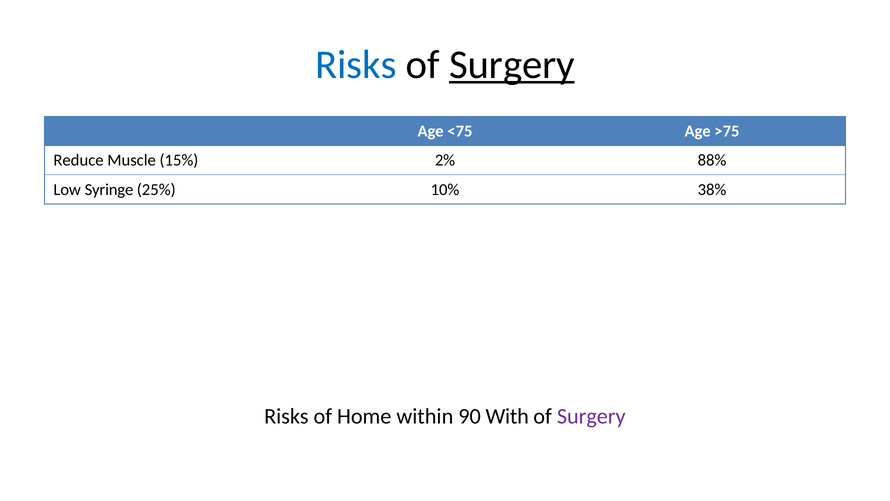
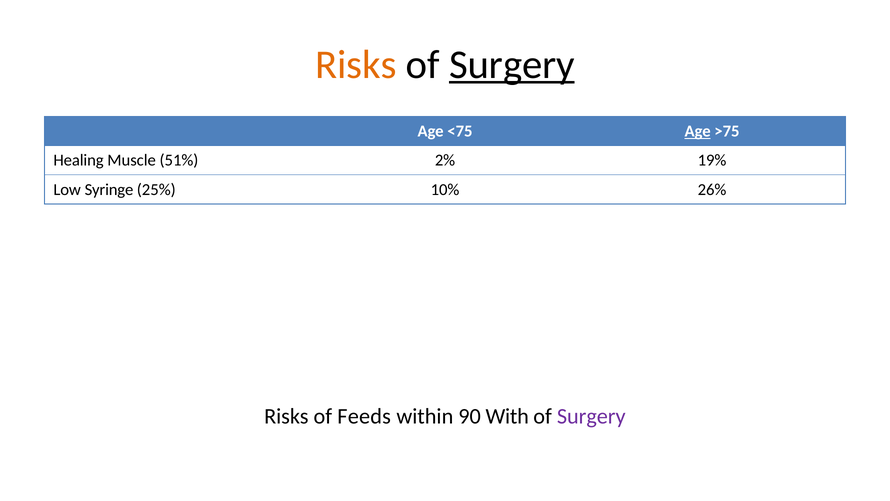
Risks colour: blue -> orange (356, 65)
Age underline: none -> present (698, 131)
Reduce: Reduce -> Healing (79, 160)
15%: 15% -> 51% (179, 160)
88%: 88% -> 19% (712, 160)
38%: 38% -> 26% (712, 190)
Home: Home -> Feeds (364, 416)
